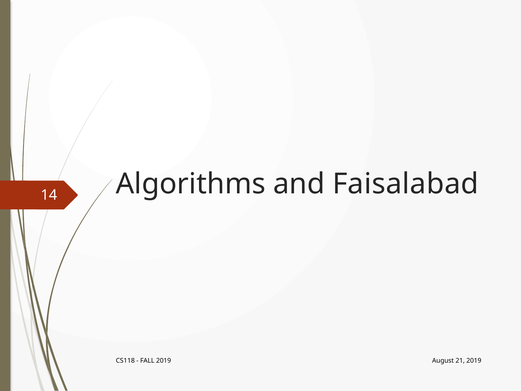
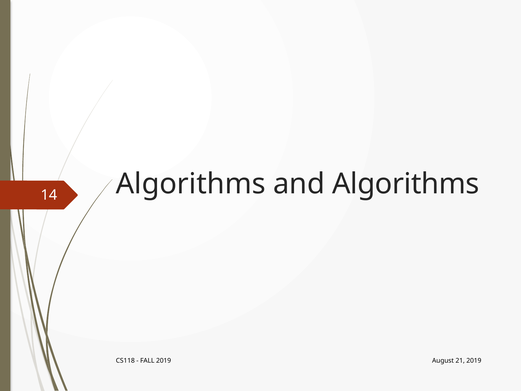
and Faisalabad: Faisalabad -> Algorithms (406, 184)
